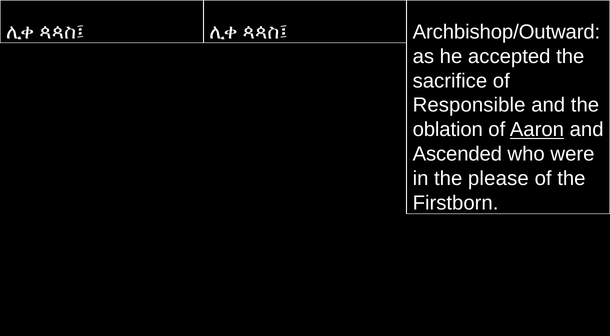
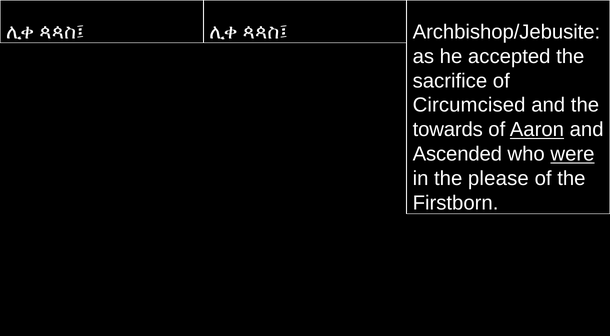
Archbishop/Outward: Archbishop/Outward -> Archbishop/Jebusite (506, 32)
Responsible: Responsible -> Circumcised (469, 105)
oblation: oblation -> towards (448, 130)
were underline: none -> present (572, 154)
